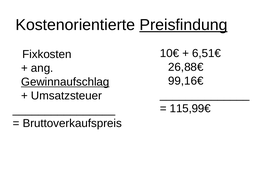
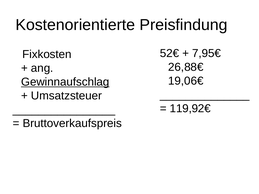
Preisfindung underline: present -> none (183, 25)
10€: 10€ -> 52€ (169, 53)
6,51€: 6,51€ -> 7,95€ (207, 53)
99,16€: 99,16€ -> 19,06€ (186, 81)
115,99€: 115,99€ -> 119,92€ (190, 109)
